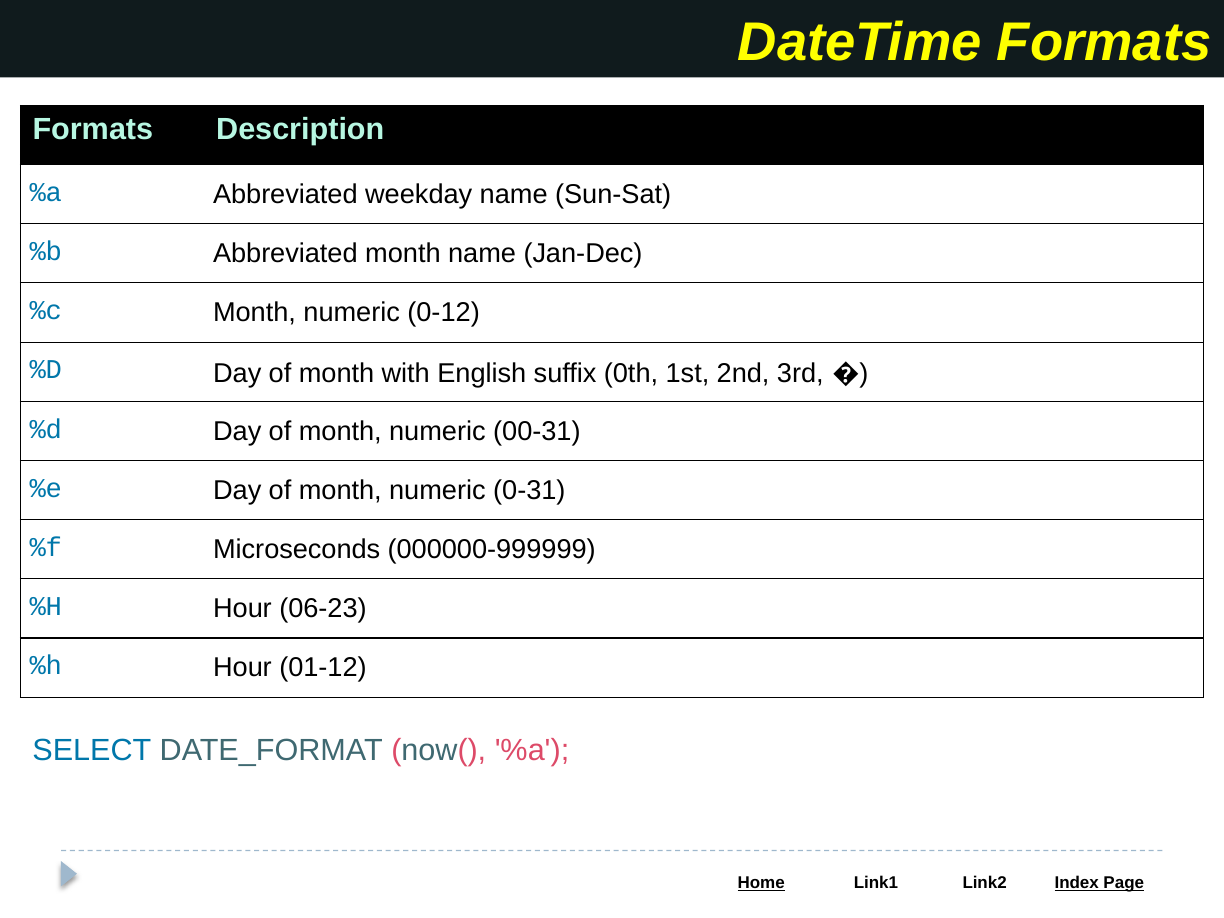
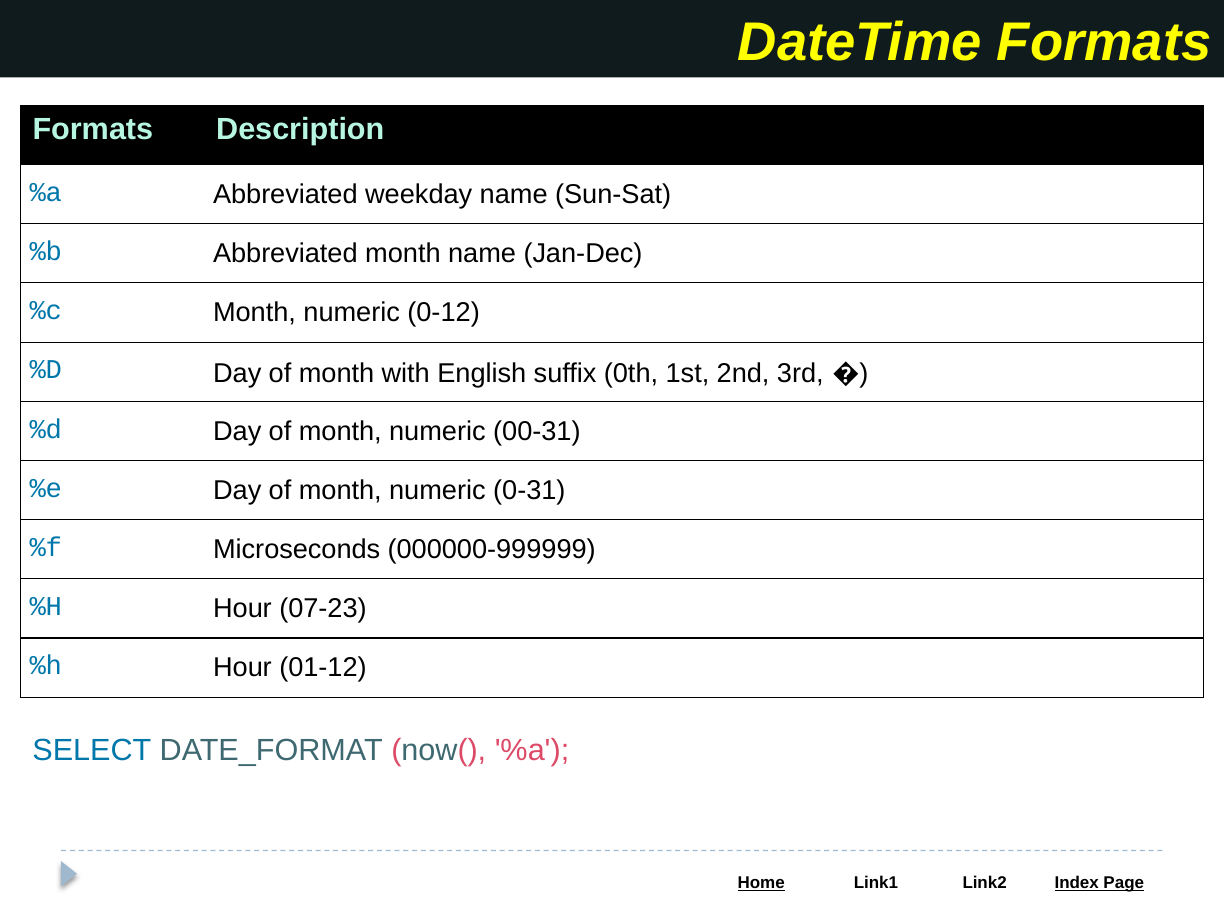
06-23: 06-23 -> 07-23 (323, 609)
